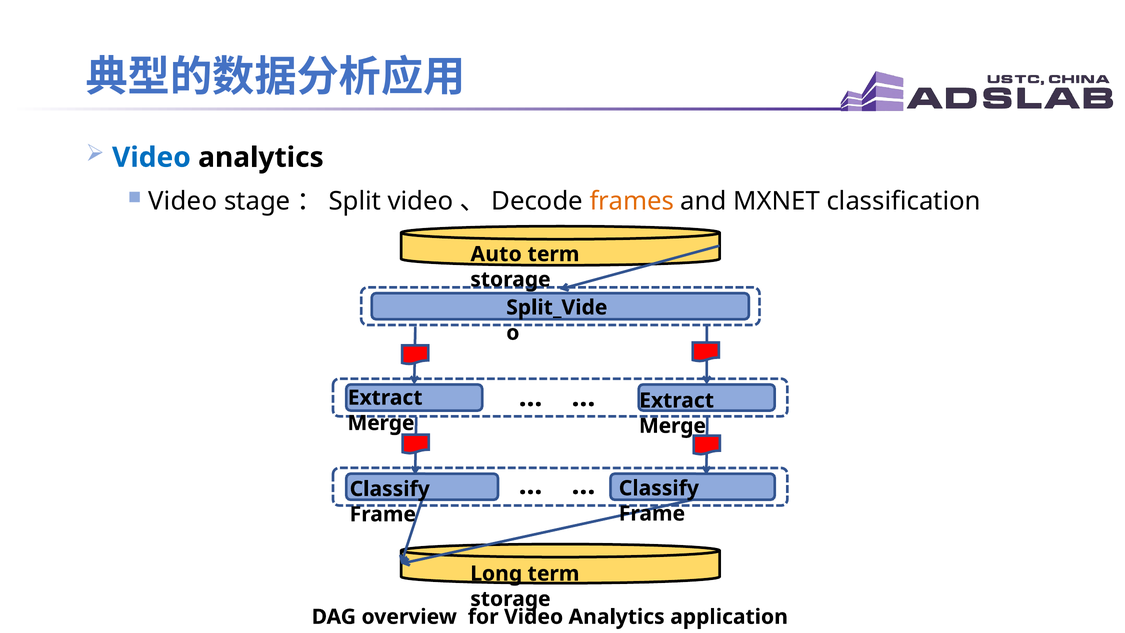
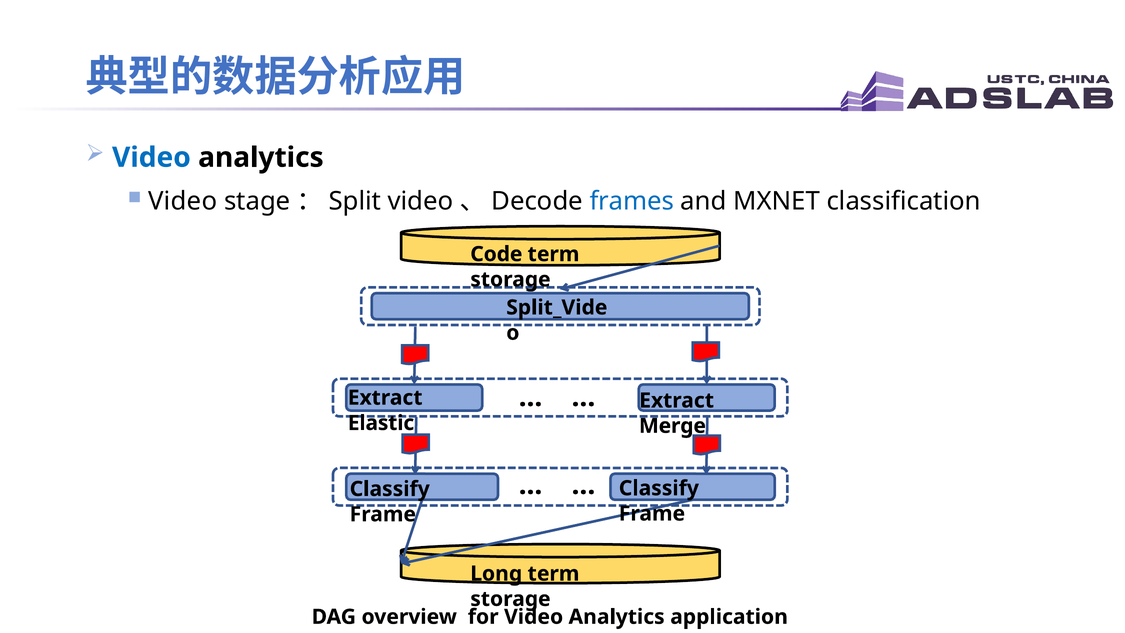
frames colour: orange -> blue (632, 201)
Auto: Auto -> Code (496, 254)
Merge: Merge -> Elastic (381, 423)
